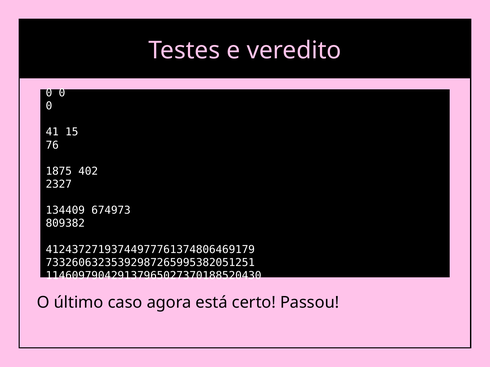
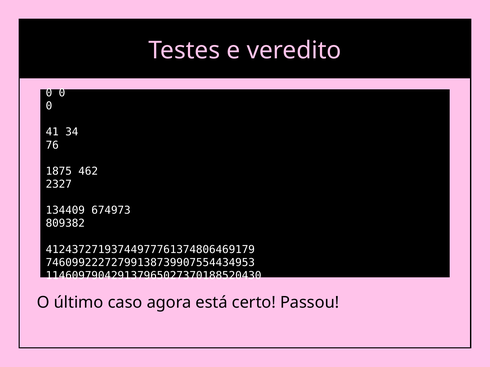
15: 15 -> 34 (72, 132)
402: 402 -> 462 (88, 171)
73326063235392987265995382051251: 73326063235392987265995382051251 -> 74609922272799138739907554434953 (150, 263)
